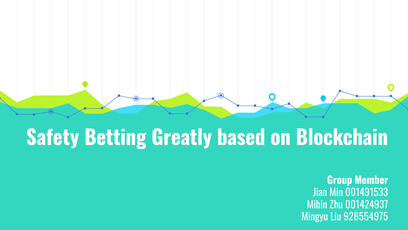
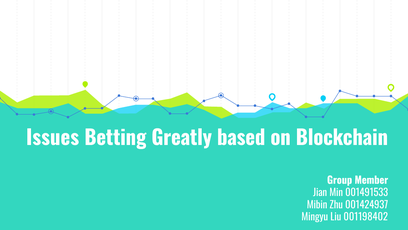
Safety: Safety -> Issues (53, 138)
928554975: 928554975 -> 001198402 (366, 217)
